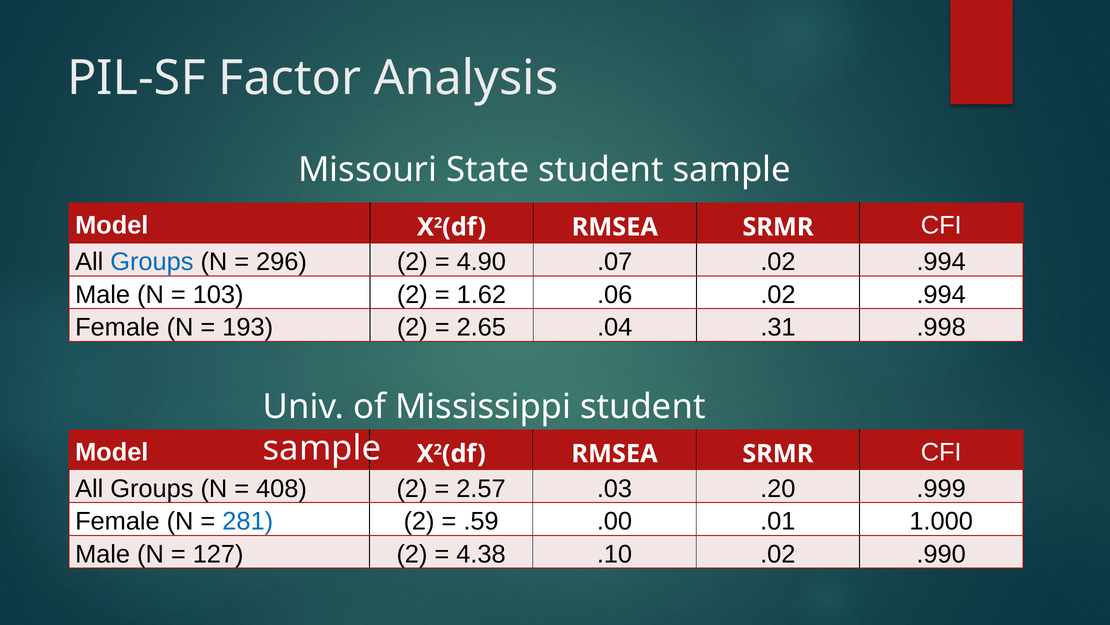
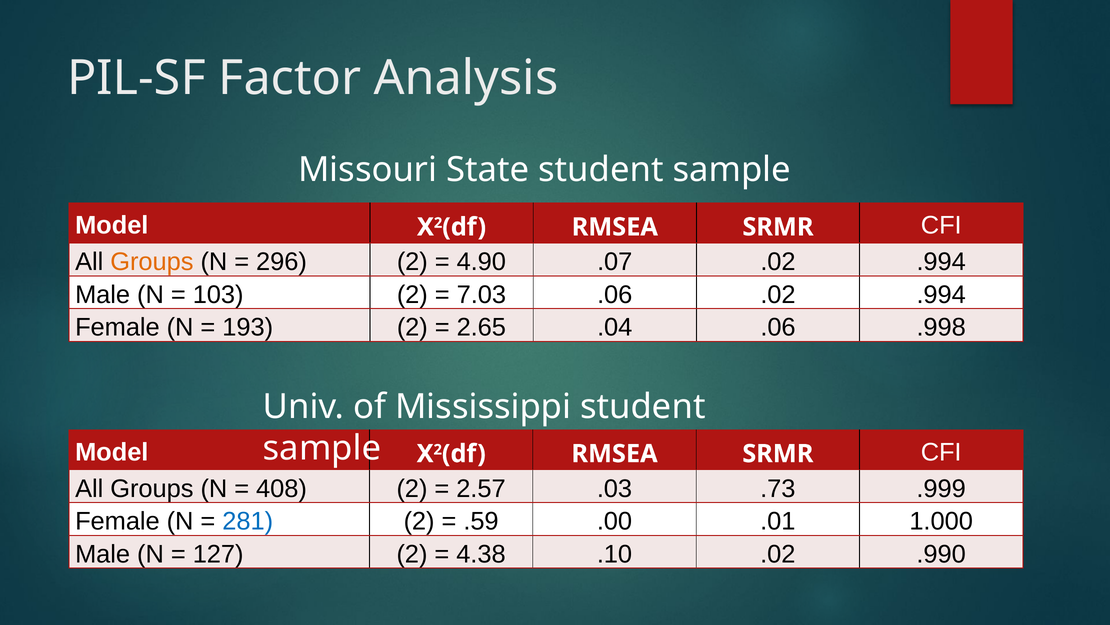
Groups colour: blue -> orange (152, 262)
1.62: 1.62 -> 7.03 (481, 294)
.04 .31: .31 -> .06 (778, 327)
.20: .20 -> .73 (778, 488)
